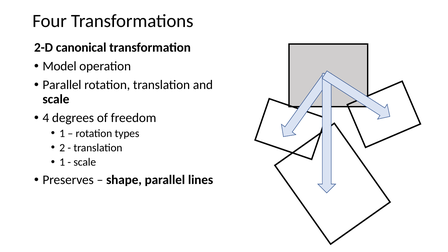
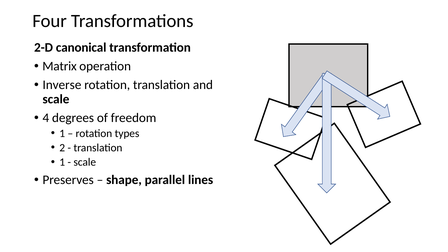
Model: Model -> Matrix (60, 66)
Parallel: Parallel -> Inverse (62, 85)
